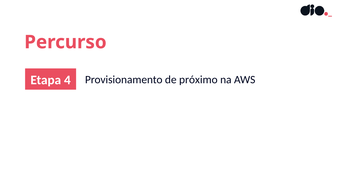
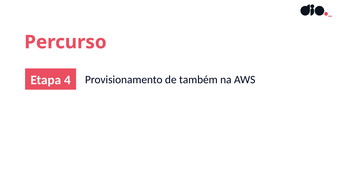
próximo: próximo -> também (198, 80)
